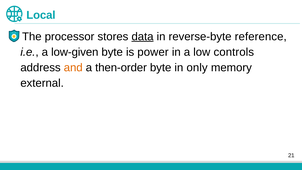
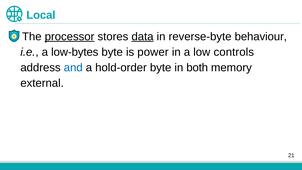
processor underline: none -> present (70, 37)
reference: reference -> behaviour (261, 37)
low-given: low-given -> low-bytes (75, 52)
and colour: orange -> blue (73, 68)
then-order: then-order -> hold-order (121, 68)
only: only -> both (197, 68)
